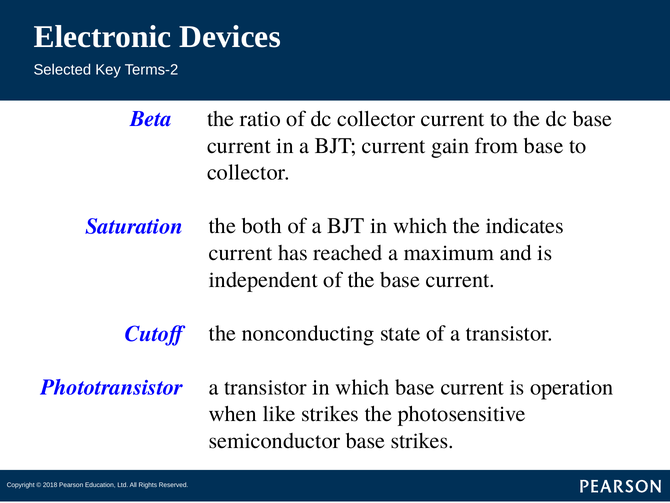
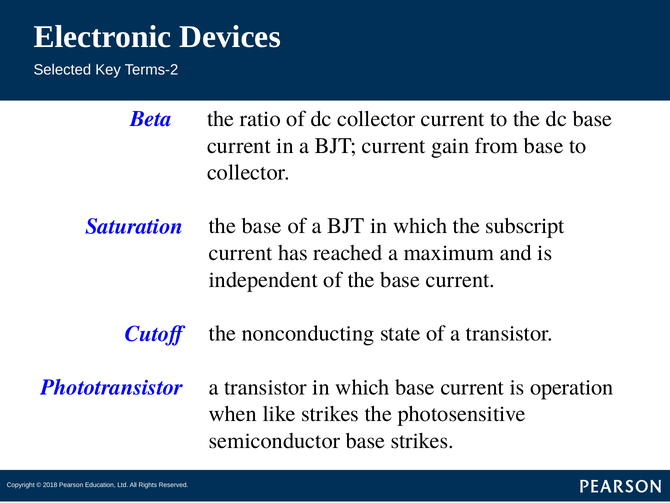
both: both -> base (262, 226)
indicates: indicates -> subscript (525, 226)
